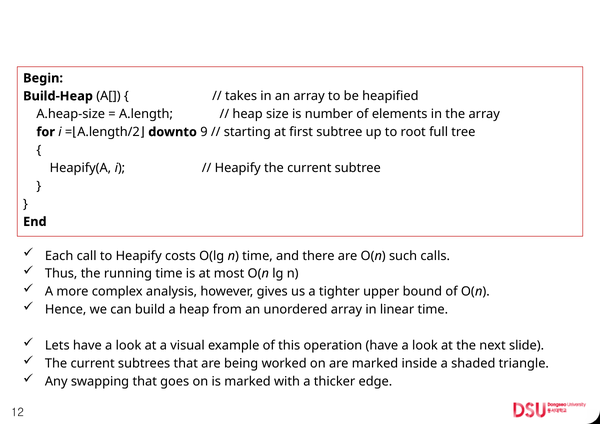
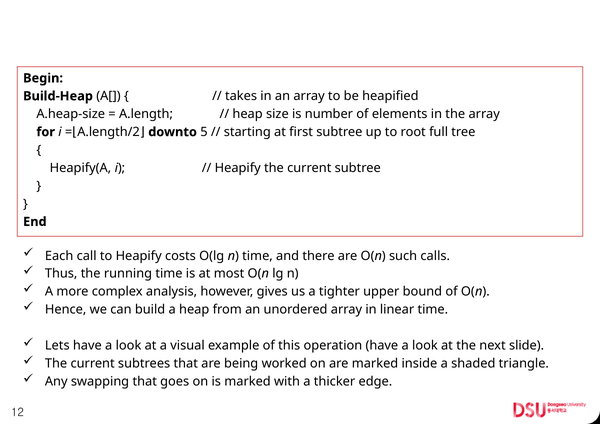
9: 9 -> 5 (204, 132)
